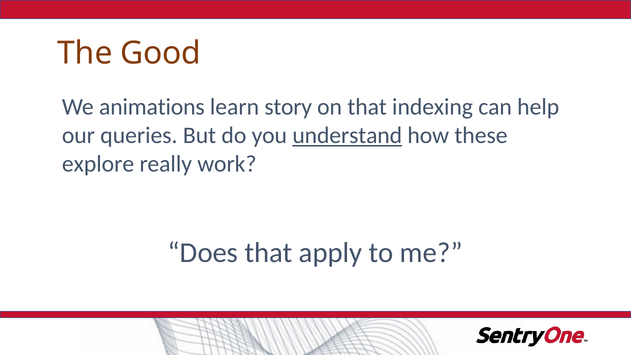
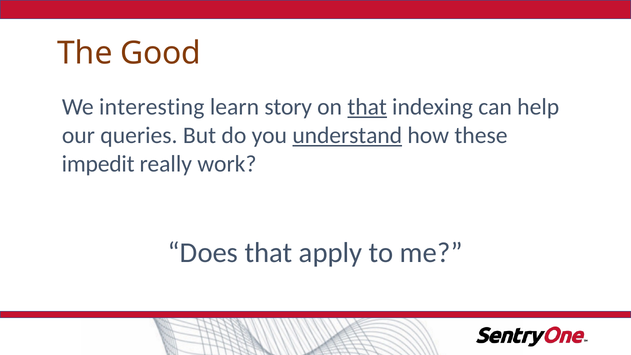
animations: animations -> interesting (152, 107)
that underline: none -> present (367, 107)
explore: explore -> impedit (98, 164)
